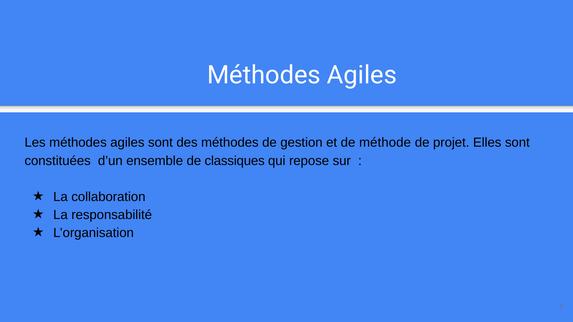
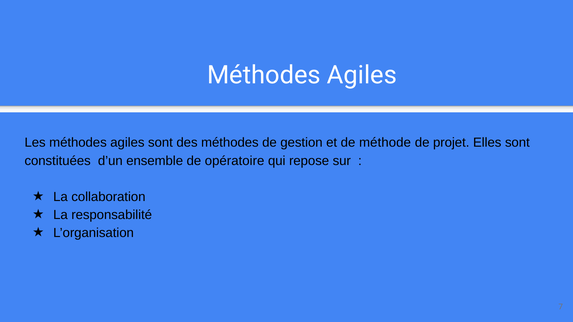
classiques: classiques -> opératoire (235, 161)
